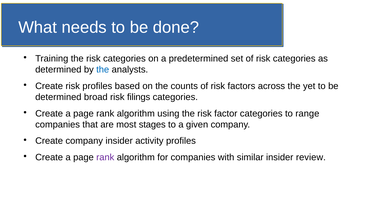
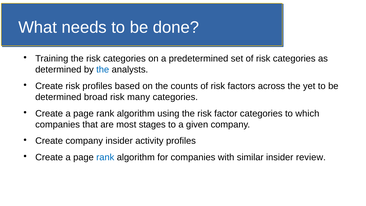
filings: filings -> many (139, 97)
range: range -> which (307, 113)
rank colour: purple -> blue (105, 157)
